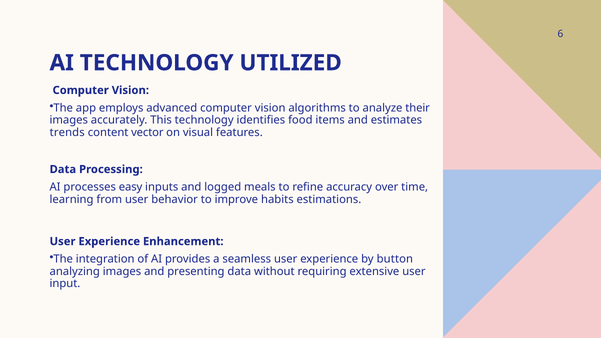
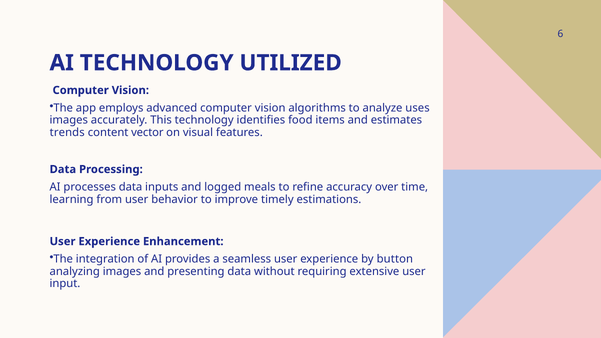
their: their -> uses (418, 108)
processes easy: easy -> data (131, 187)
habits: habits -> timely (277, 199)
